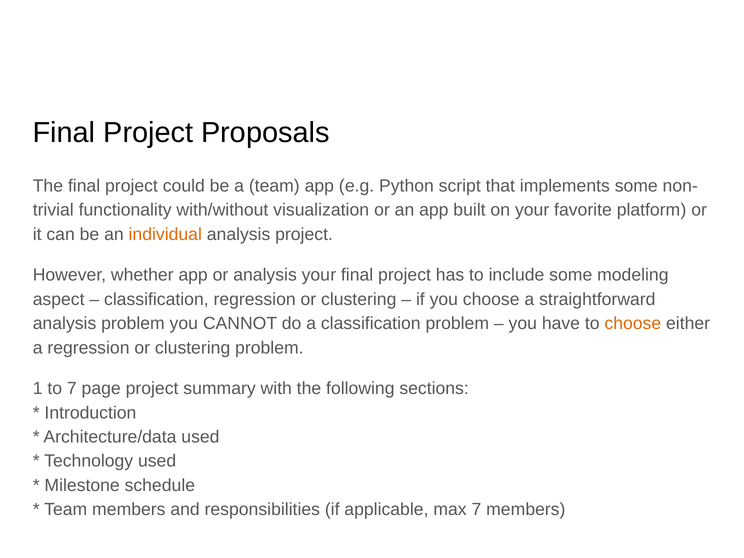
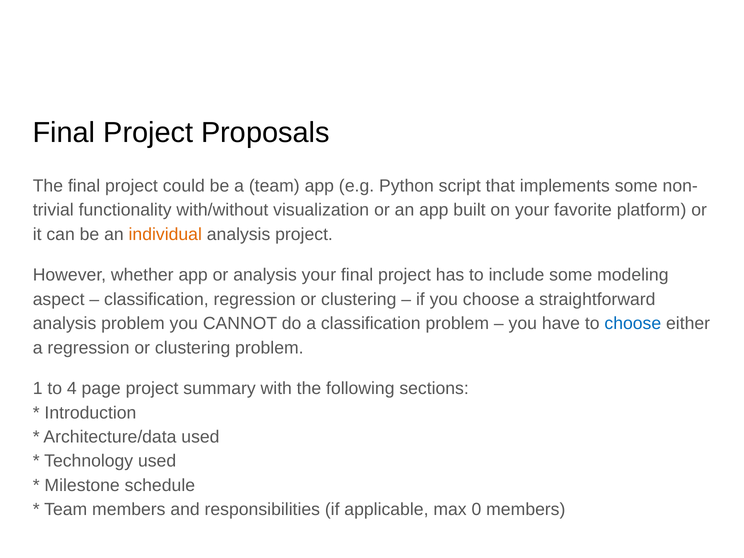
choose colour: orange -> blue (633, 324)
to 7: 7 -> 4 (72, 388)
max 7: 7 -> 0 (476, 510)
